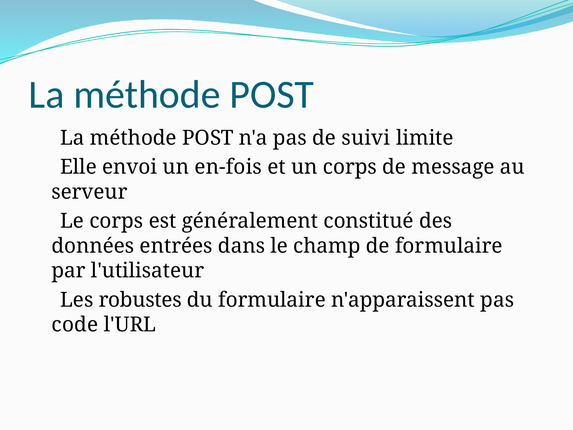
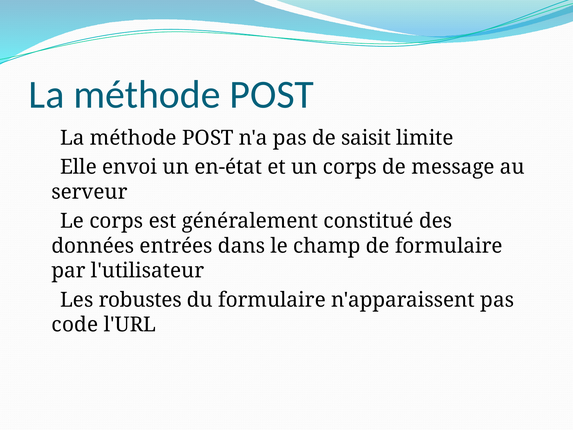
suivi: suivi -> saisit (366, 138)
en-fois: en-fois -> en-état (228, 167)
